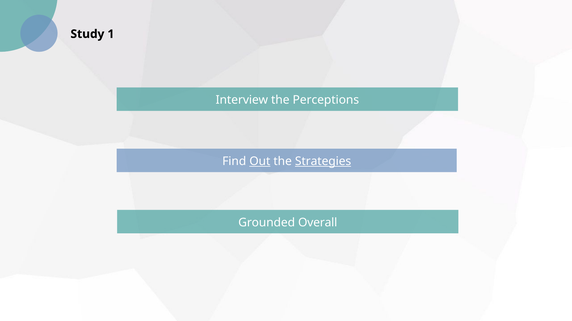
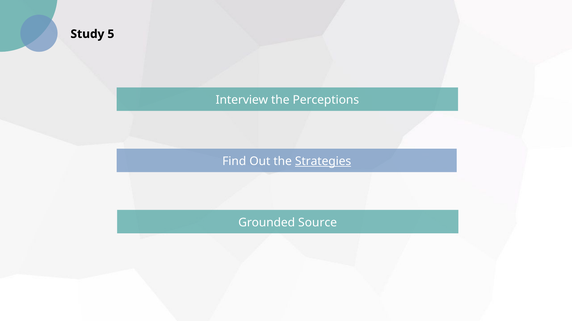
1: 1 -> 5 (111, 34)
Out underline: present -> none (260, 162)
Overall: Overall -> Source (318, 223)
